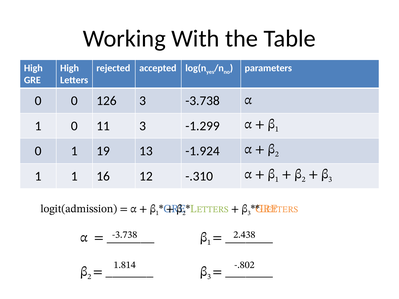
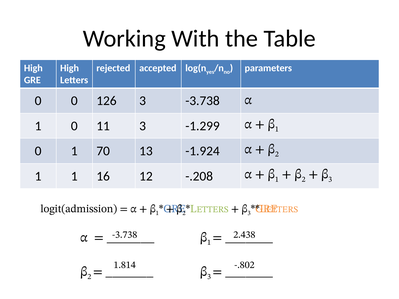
19: 19 -> 70 (103, 151)
-.310: -.310 -> -.208 (199, 176)
